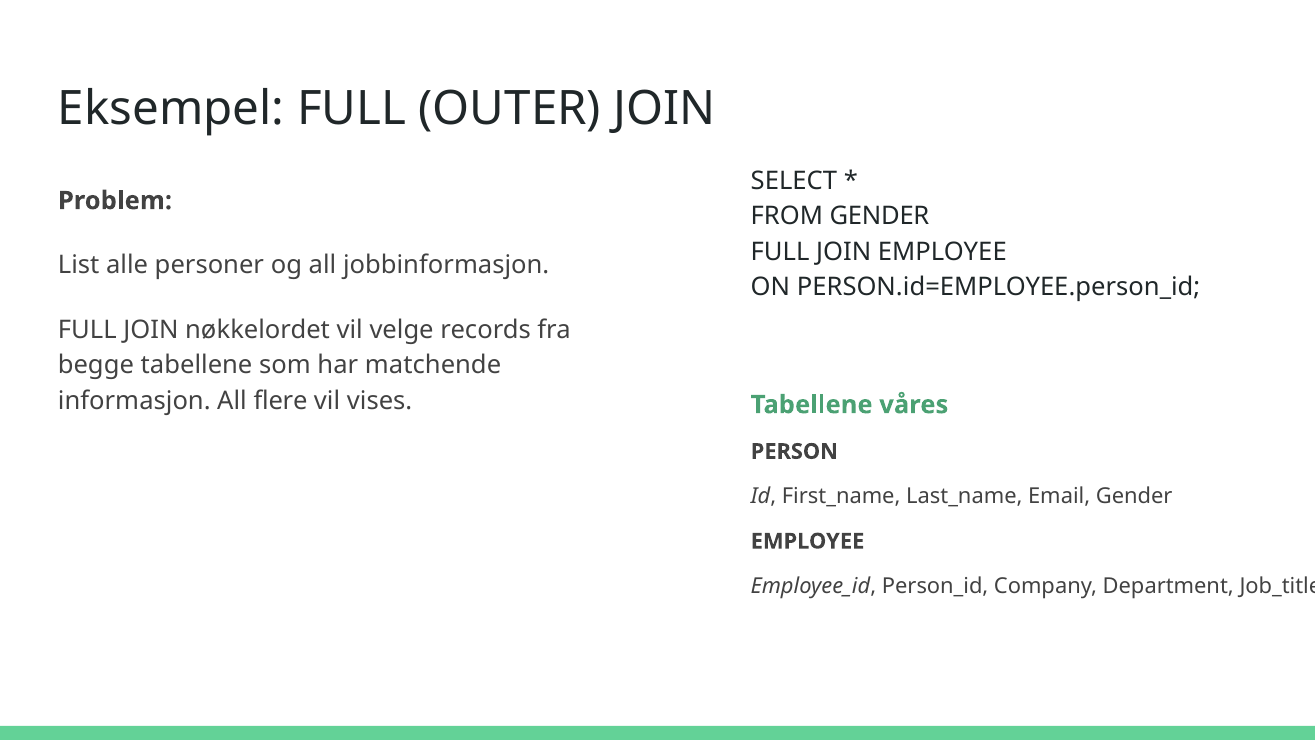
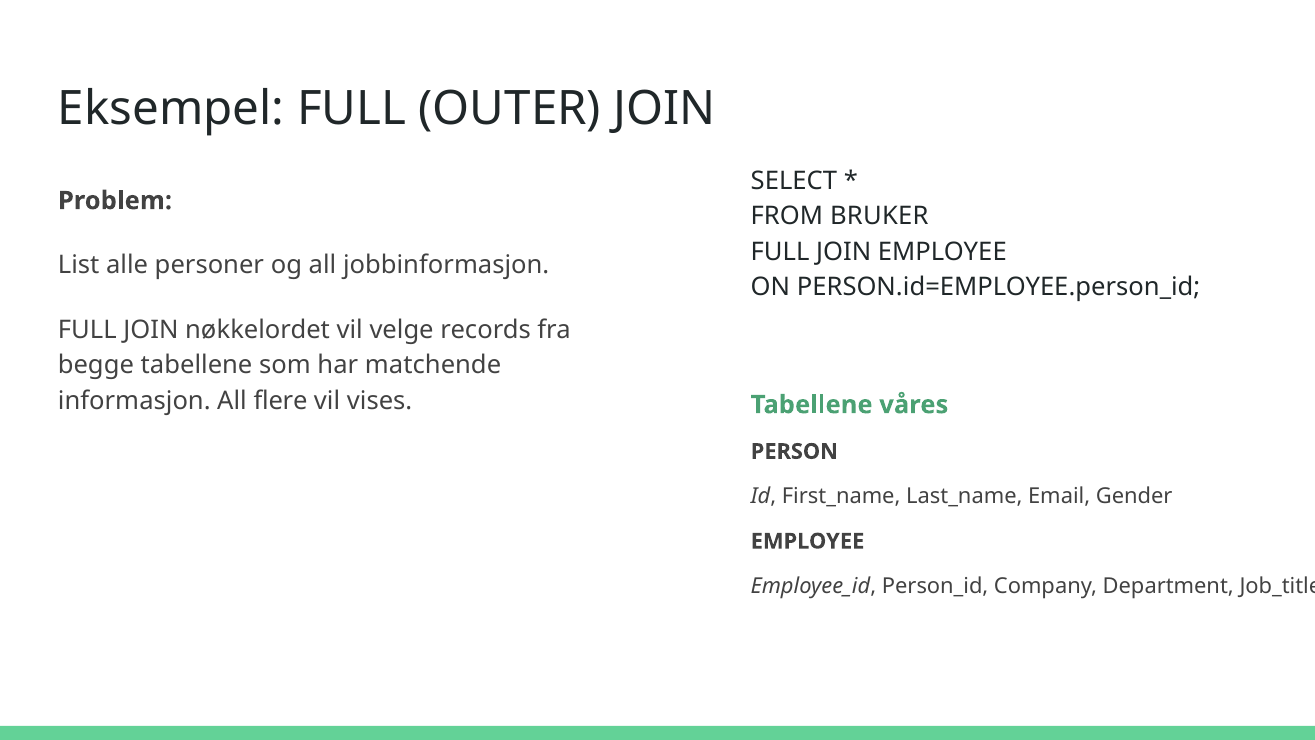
FROM GENDER: GENDER -> BRUKER (879, 216)
